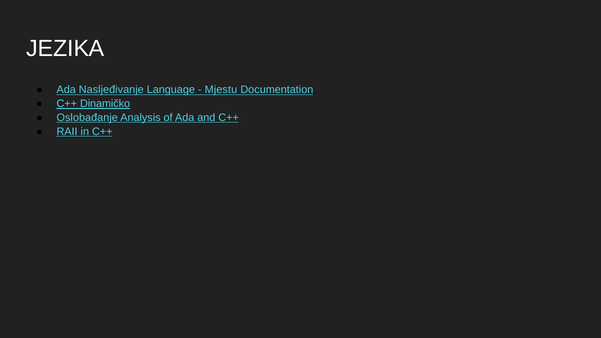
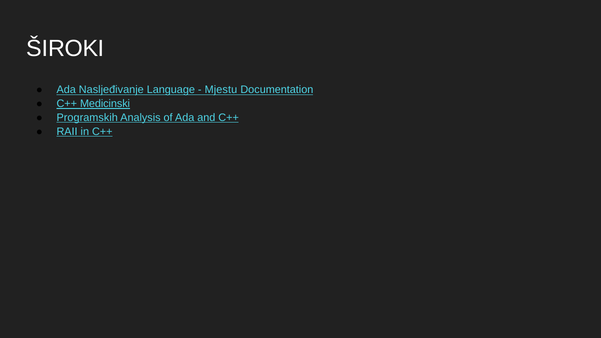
JEZIKA: JEZIKA -> ŠIROKI (65, 49)
Dinamičko: Dinamičko -> Medicinski (105, 104)
Oslobađanje: Oslobađanje -> Programskih (87, 118)
